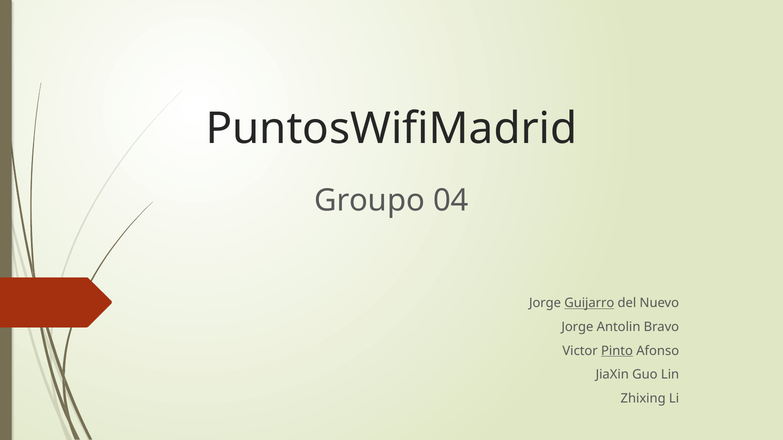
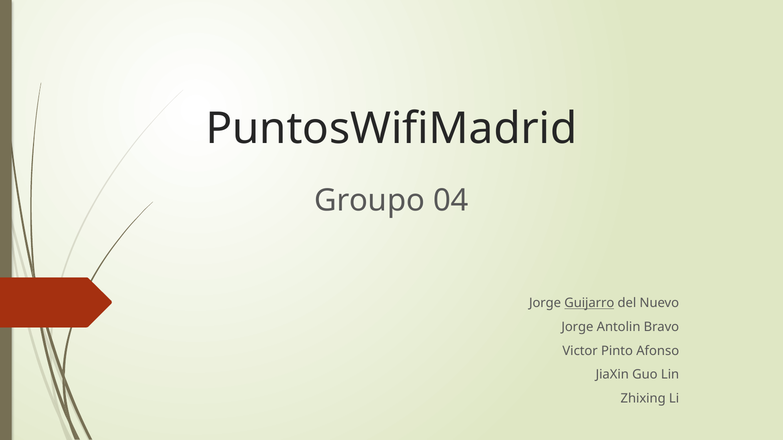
Pinto underline: present -> none (617, 351)
